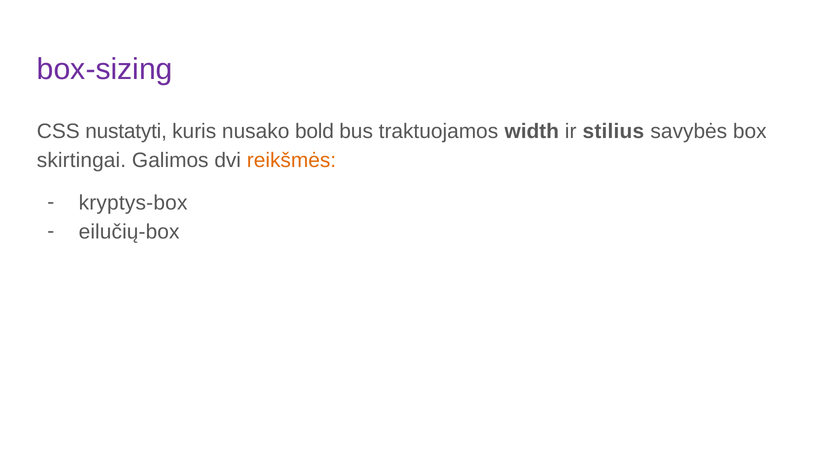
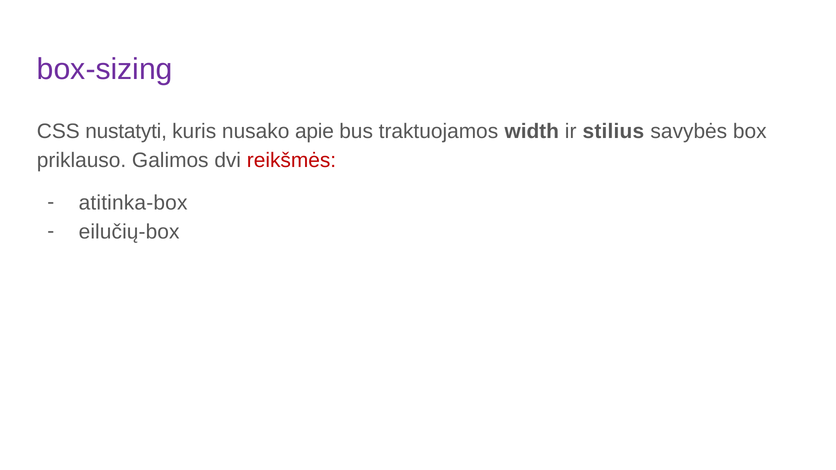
bold: bold -> apie (314, 131)
skirtingai: skirtingai -> priklauso (82, 160)
reikšmės colour: orange -> red (291, 160)
kryptys-box: kryptys-box -> atitinka-box (133, 203)
